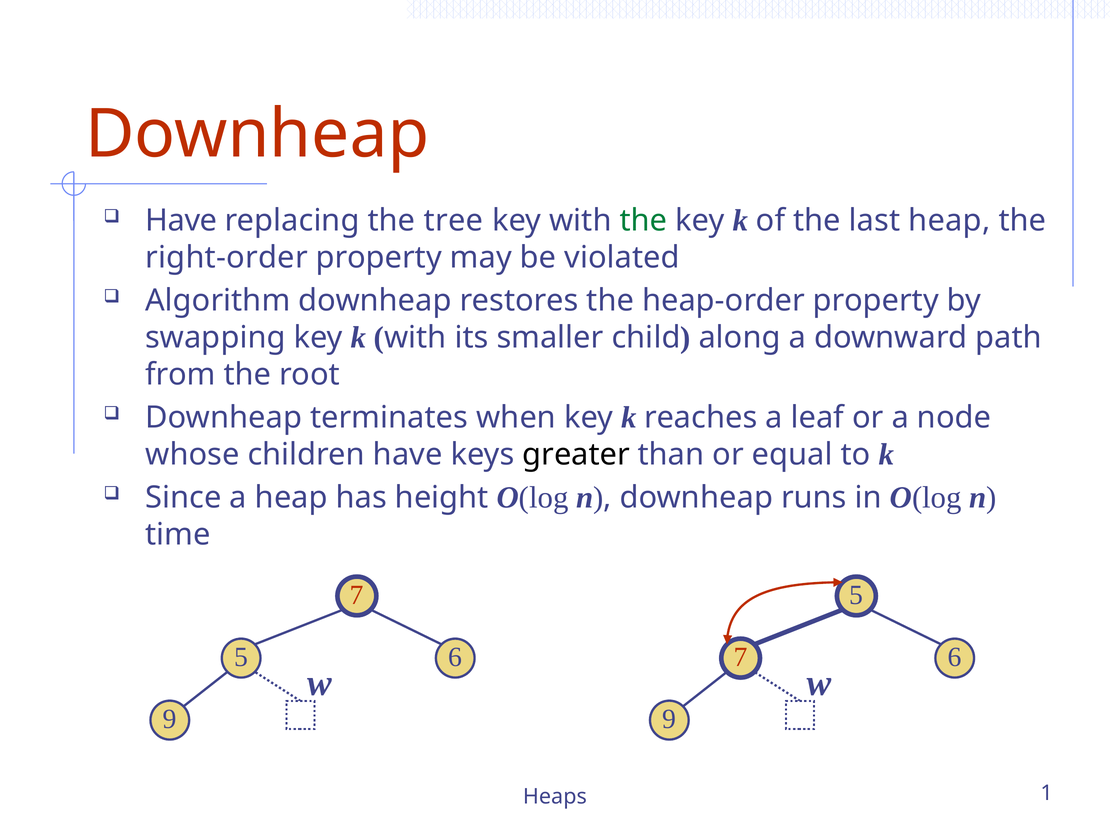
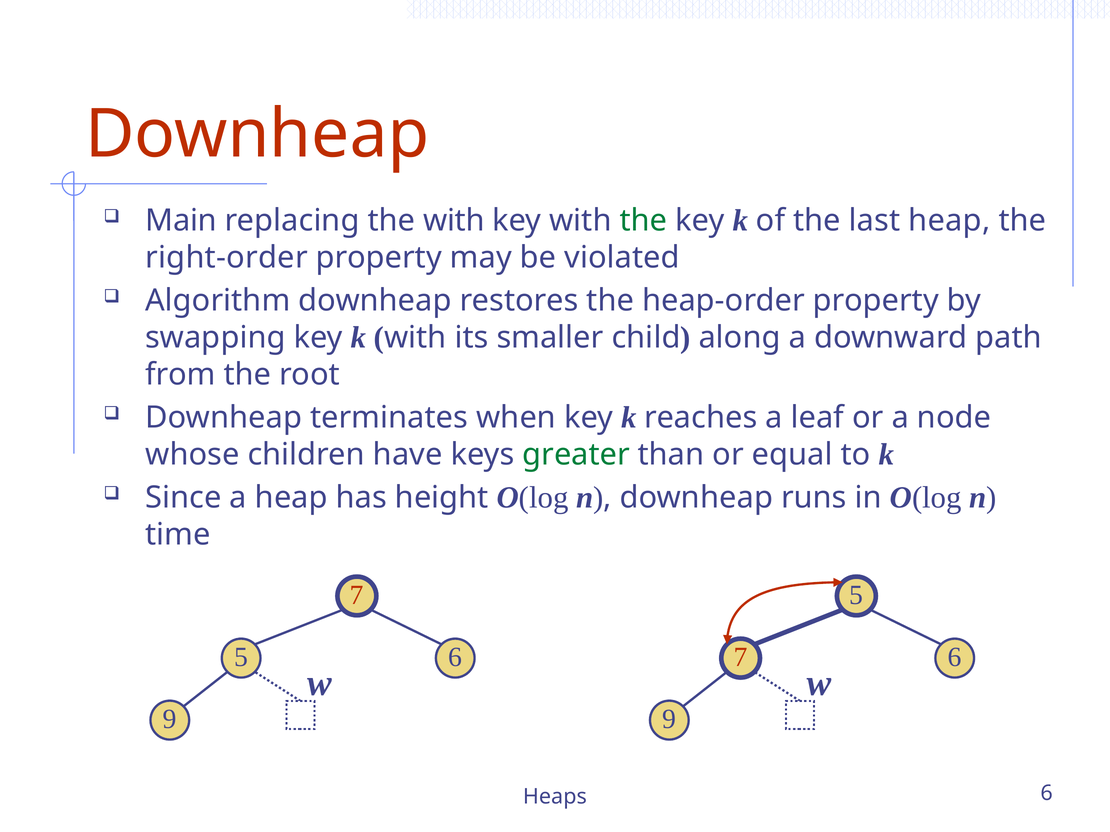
Have: Have -> Main (181, 220)
the tree: tree -> with (454, 220)
greater colour: black -> green (576, 455)
Heaps 1: 1 -> 6 (1047, 793)
